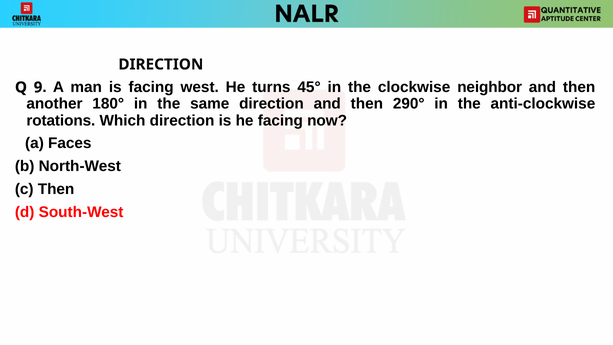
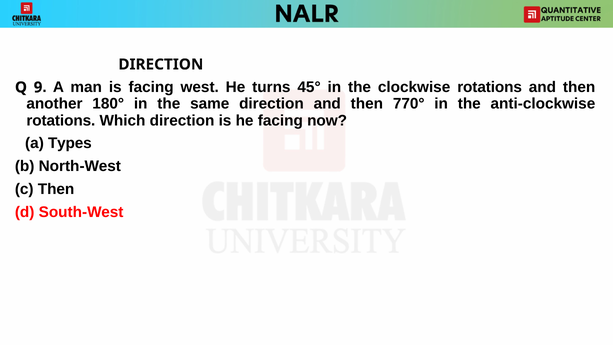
clockwise neighbor: neighbor -> rotations (490, 87)
290°: 290° -> 770° (409, 104)
Faces: Faces -> Types (70, 143)
